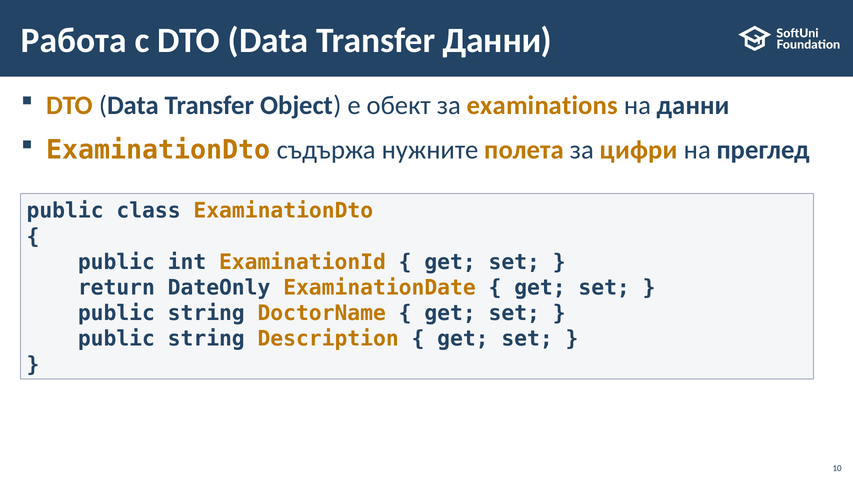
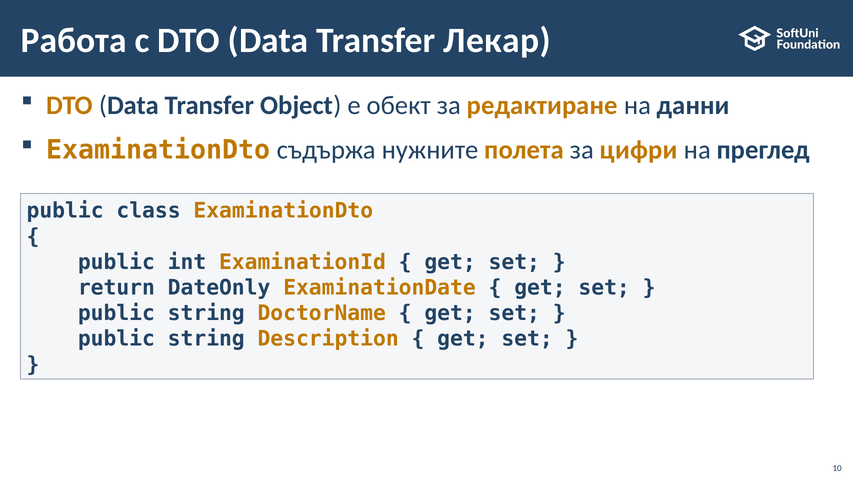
Transfer Данни: Данни -> Лекар (497, 40)
examinations: examinations -> редактиране (542, 106)
